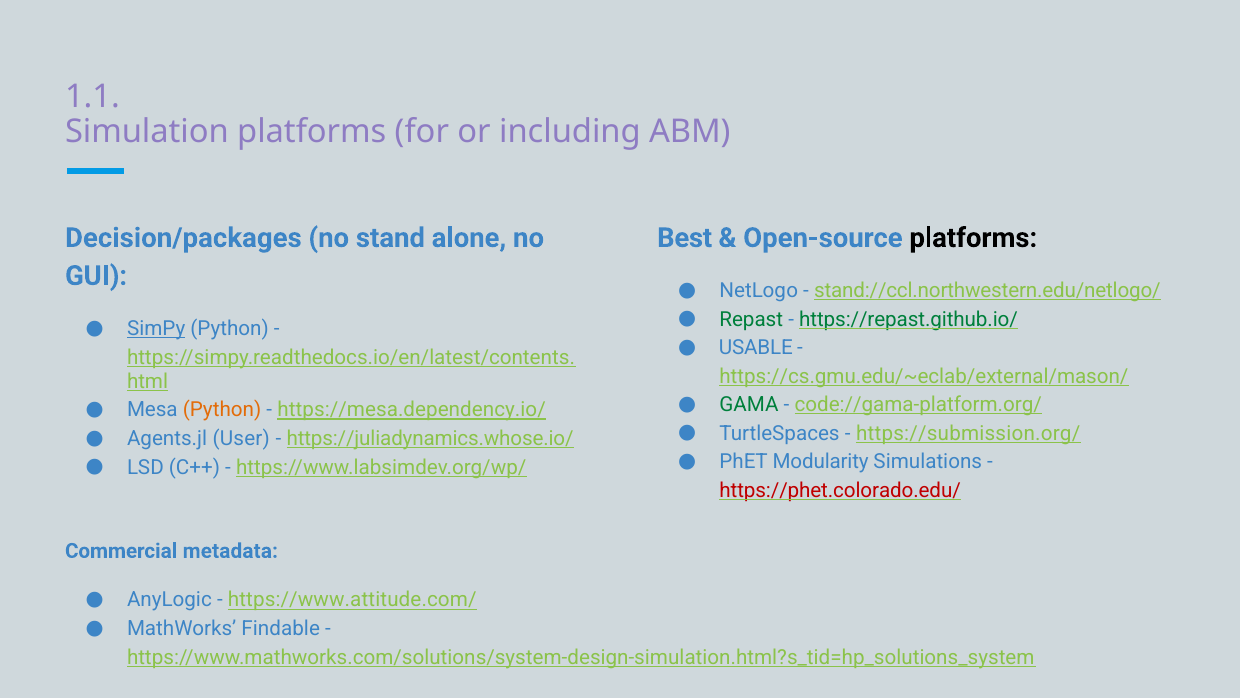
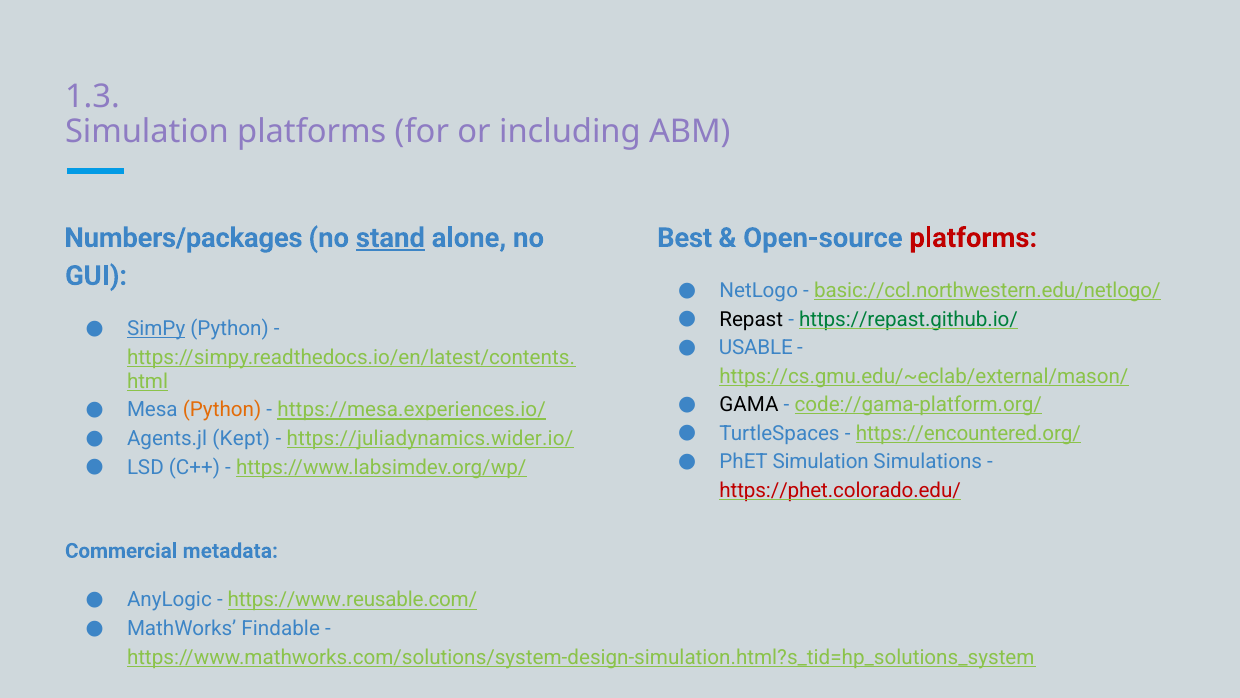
1.1: 1.1 -> 1.3 (92, 96)
Decision/packages: Decision/packages -> Numbers/packages (184, 238)
stand underline: none -> present (390, 238)
platforms colour: black -> red (973, 238)
stand://ccl.northwestern.edu/netlogo/: stand://ccl.northwestern.edu/netlogo/ -> basic://ccl.northwestern.edu/netlogo/ (987, 291)
Repast colour: green -> black (751, 319)
GAMA colour: green -> black (749, 405)
https://mesa.dependency.io/: https://mesa.dependency.io/ -> https://mesa.experiences.io/ (412, 410)
https://submission.org/: https://submission.org/ -> https://encountered.org/ (968, 433)
User: User -> Kept (241, 438)
https://juliadynamics.whose.io/: https://juliadynamics.whose.io/ -> https://juliadynamics.wider.io/ (430, 438)
PhET Modularity: Modularity -> Simulation (821, 462)
https://www.attitude.com/: https://www.attitude.com/ -> https://www.reusable.com/ (352, 600)
